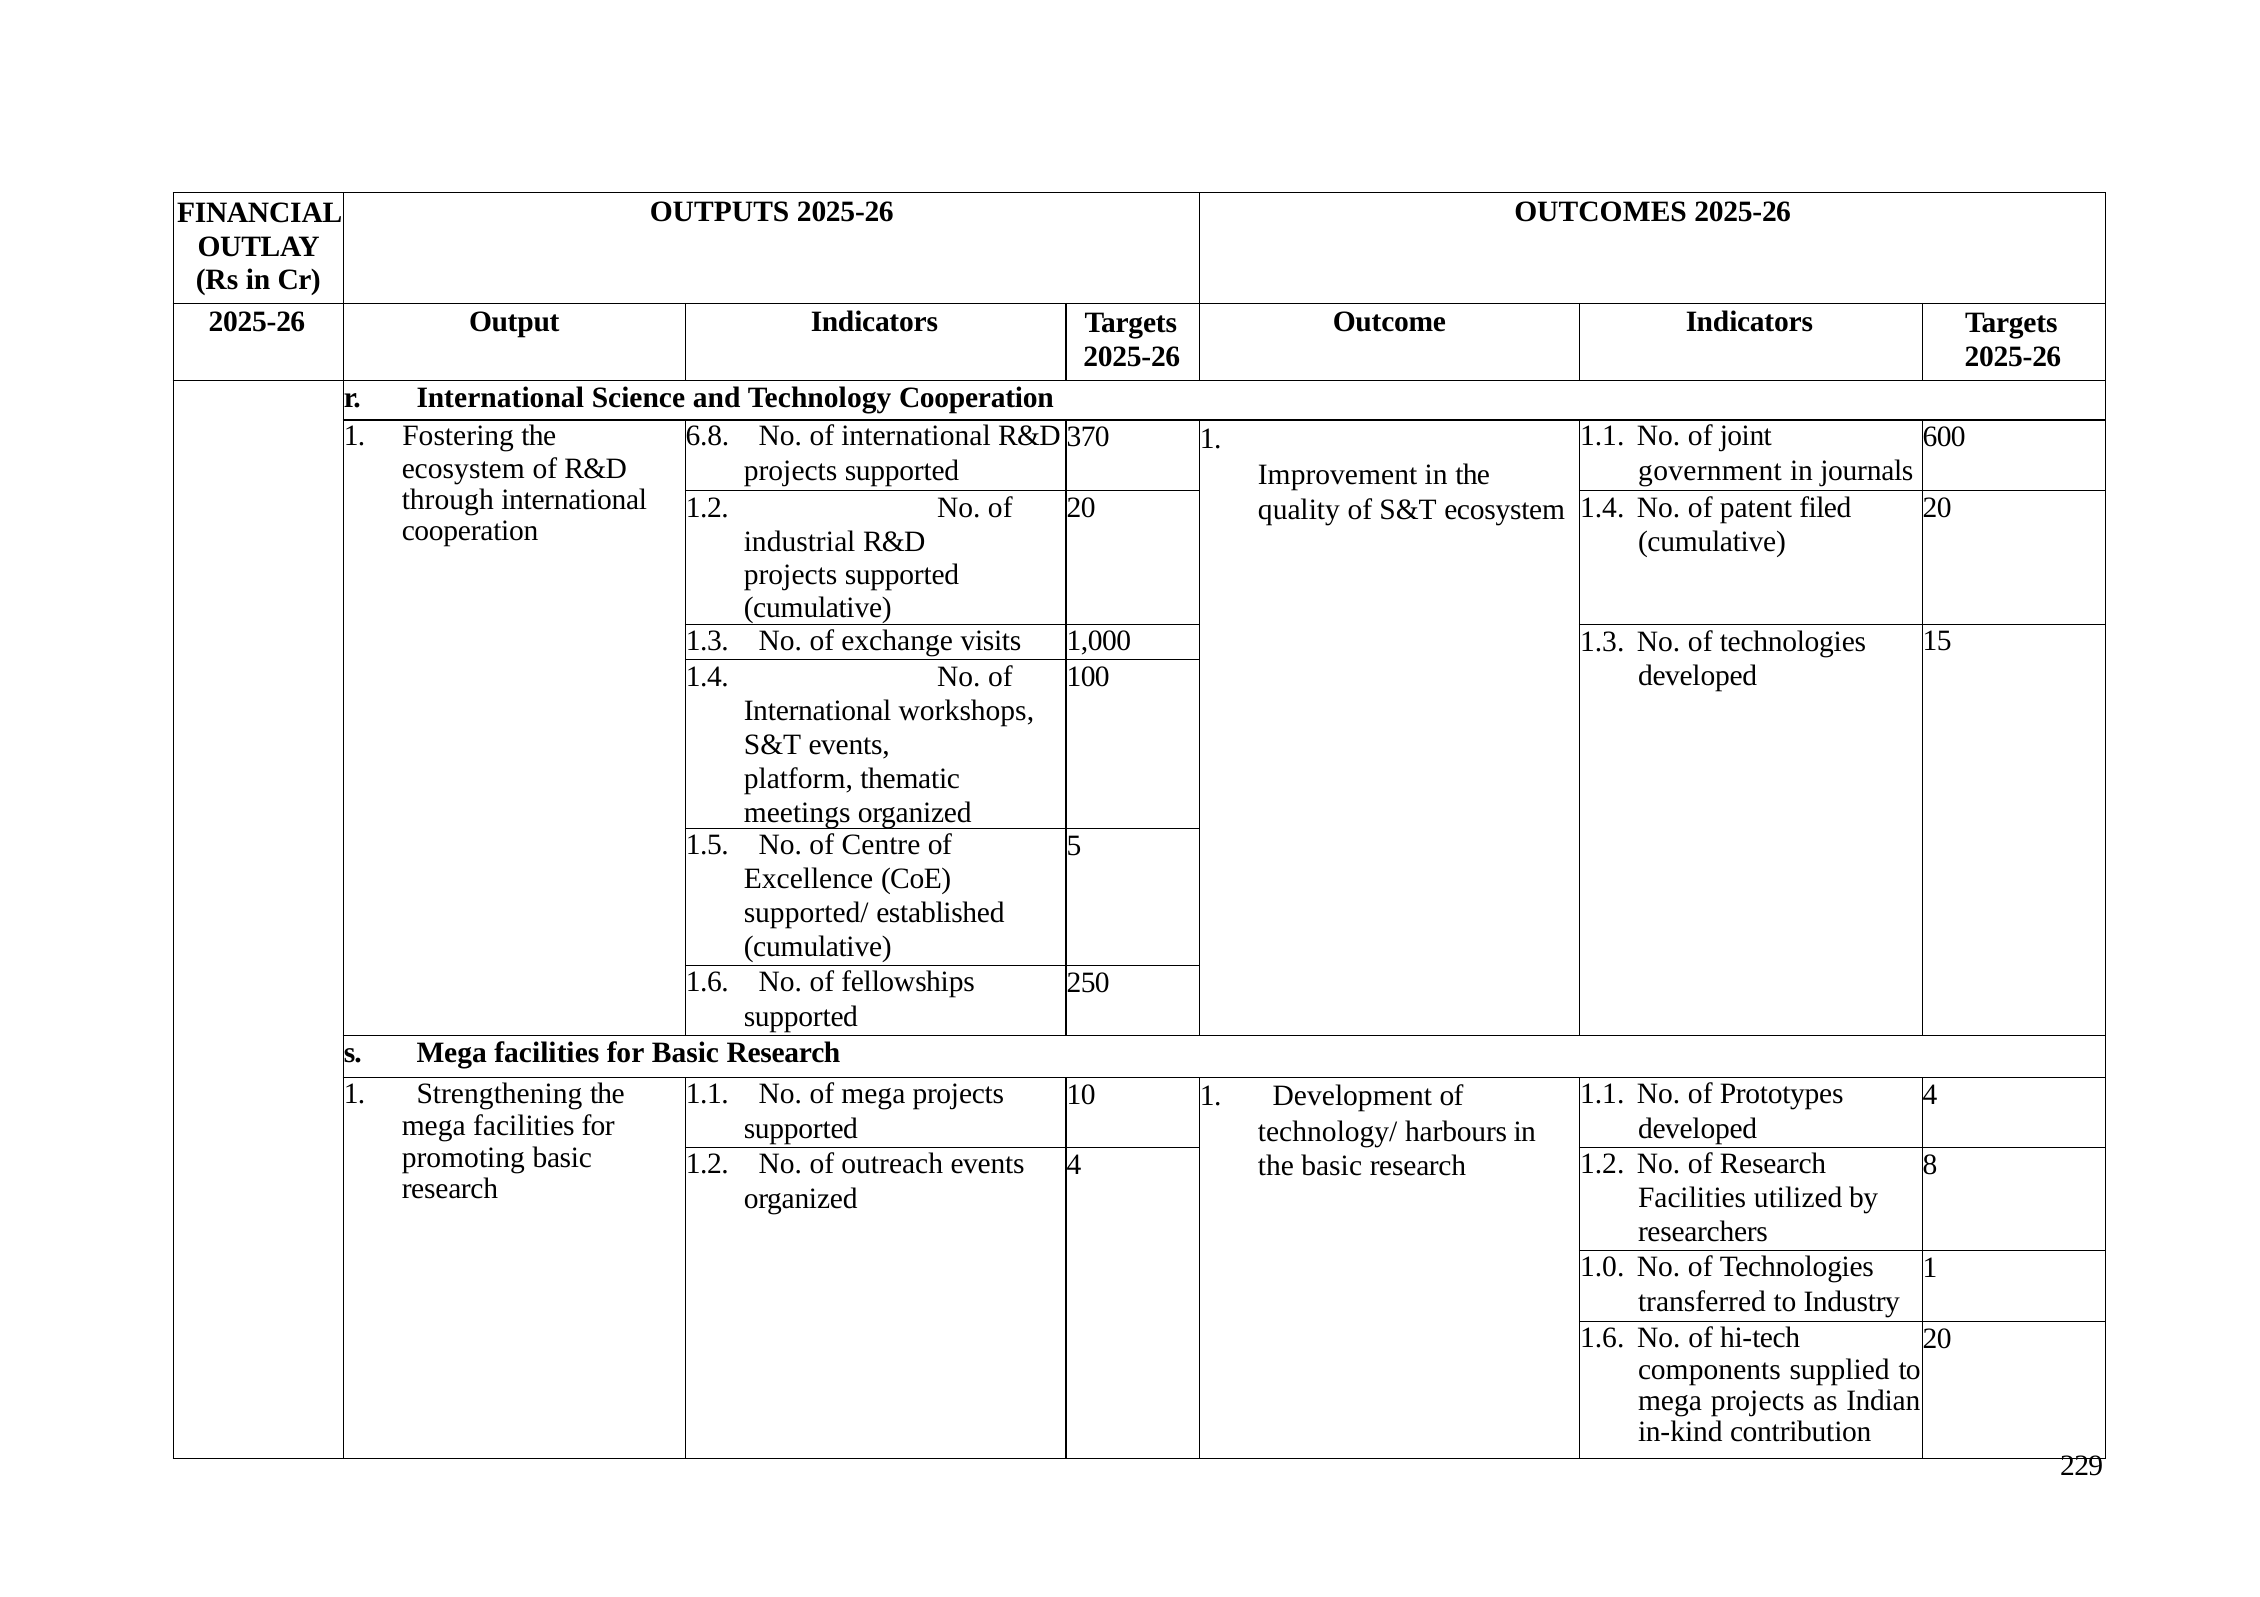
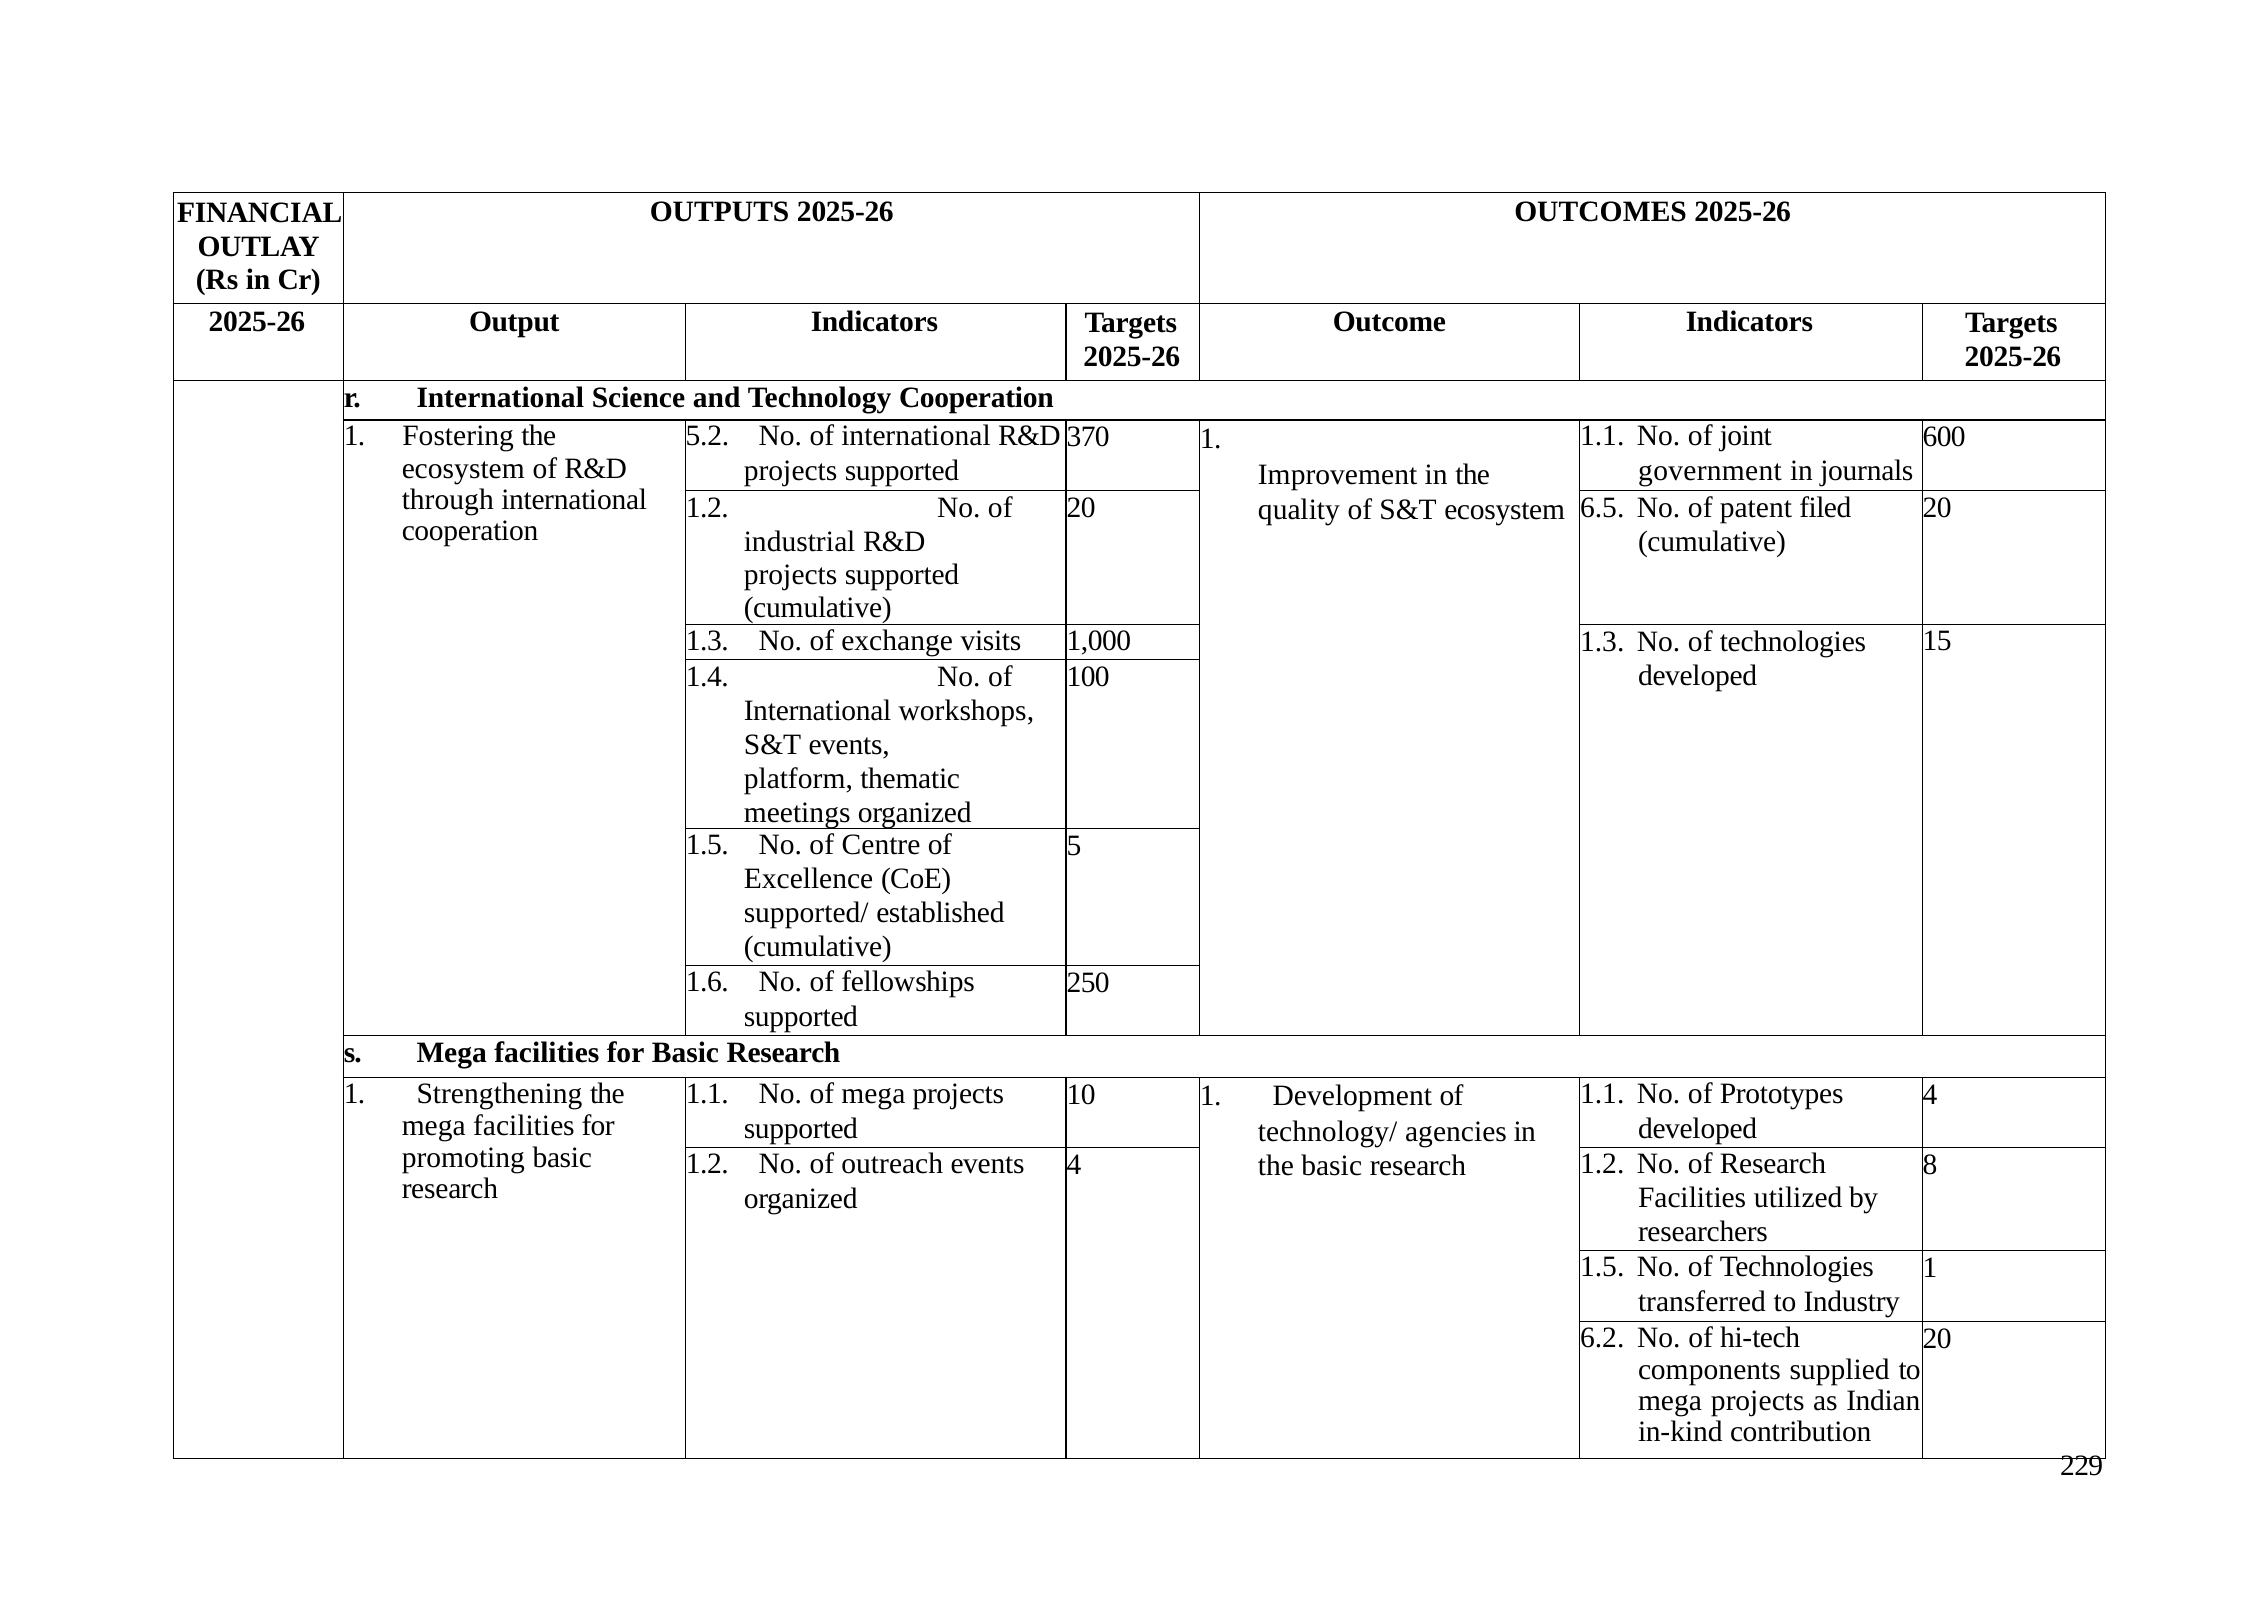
6.8: 6.8 -> 5.2 (707, 436)
20 1.4: 1.4 -> 6.5 (1602, 508)
harbours: harbours -> agencies (1456, 1132)
1.0: 1.0 -> 1.5 (1602, 1267)
1.6: 1.6 -> 6.2 (1602, 1338)
